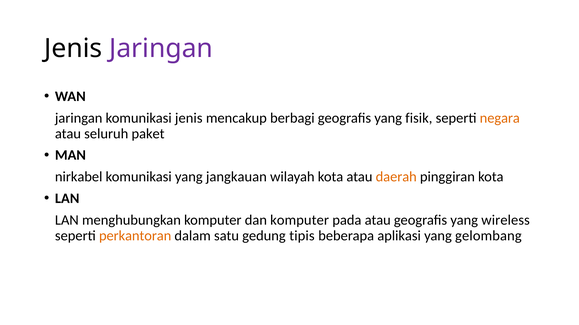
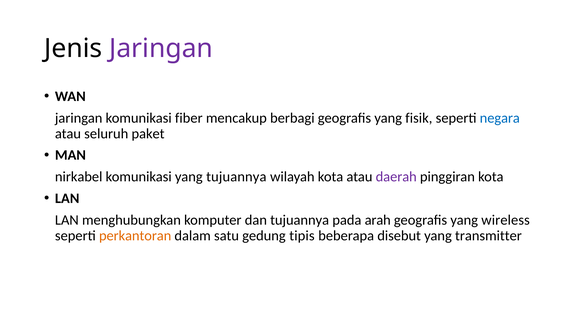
komunikasi jenis: jenis -> fiber (189, 118)
negara colour: orange -> blue (500, 118)
yang jangkauan: jangkauan -> tujuannya (236, 177)
daerah colour: orange -> purple (396, 177)
dan komputer: komputer -> tujuannya (300, 221)
pada atau: atau -> arah (378, 221)
aplikasi: aplikasi -> disebut (399, 236)
gelombang: gelombang -> transmitter (488, 236)
